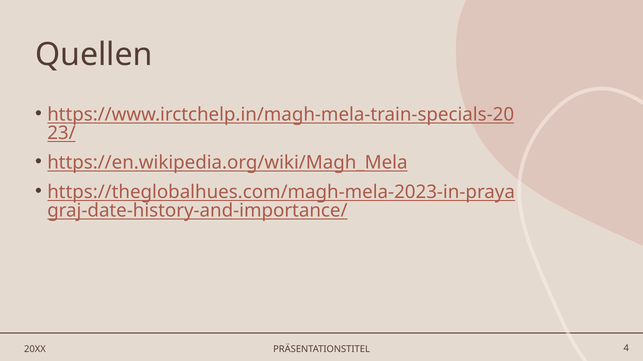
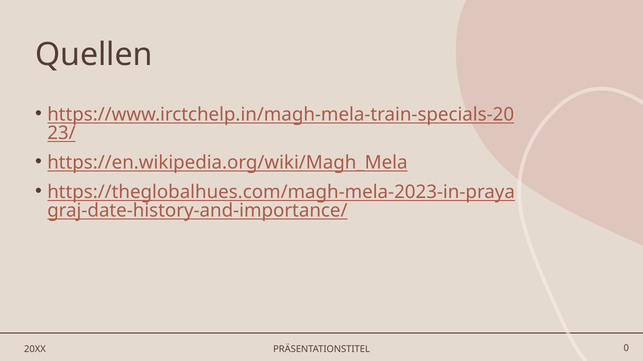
4: 4 -> 0 (626, 349)
